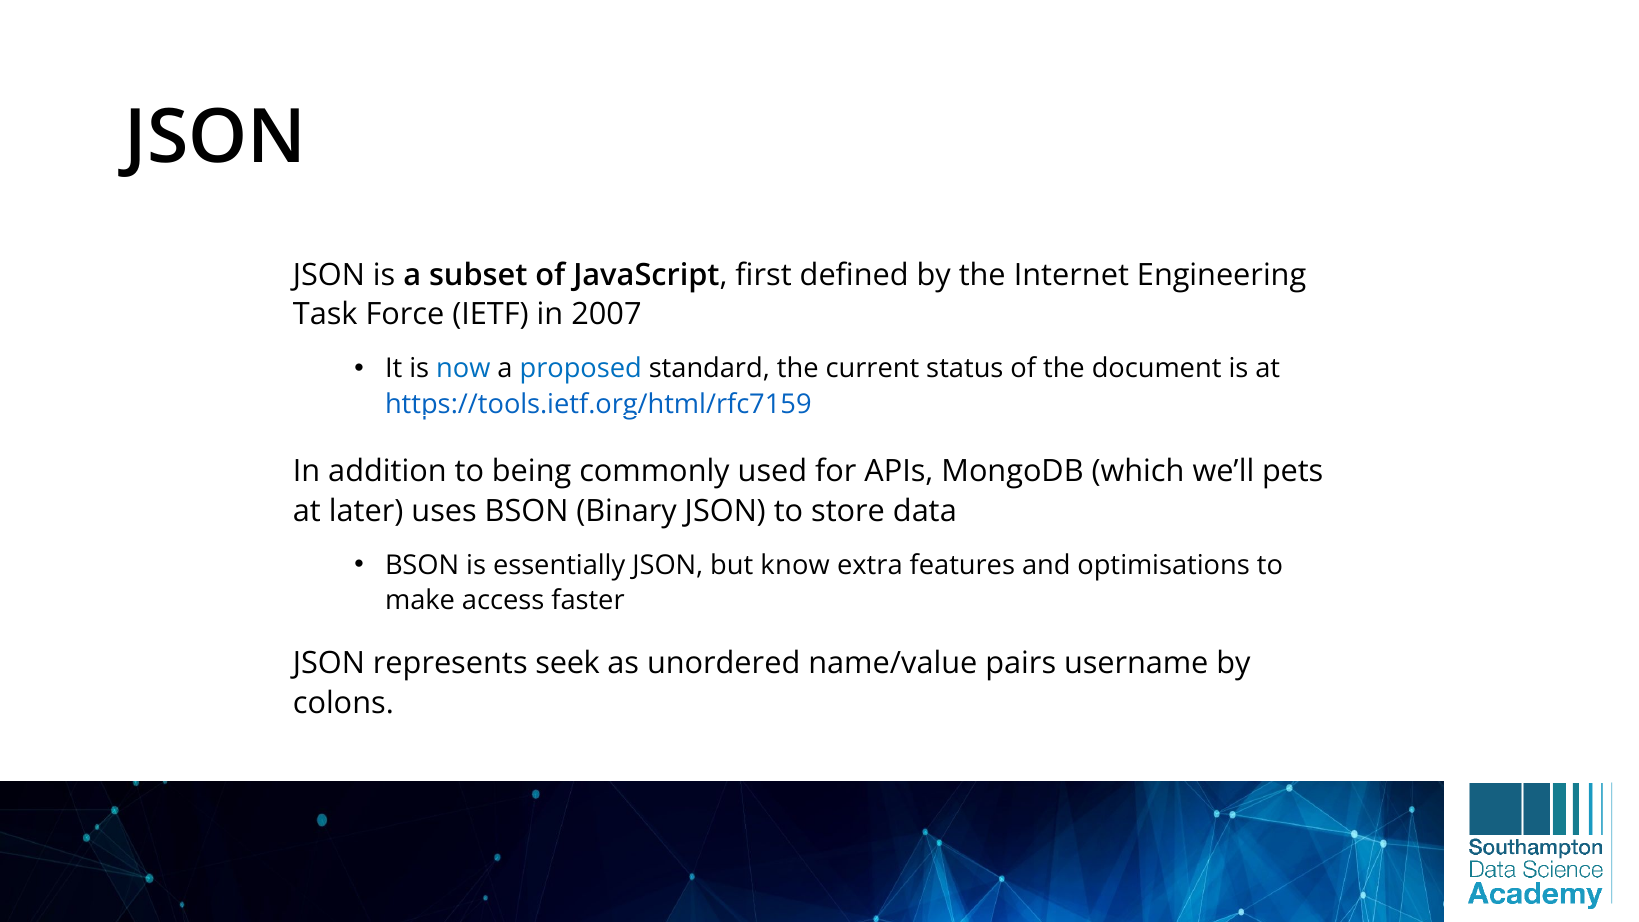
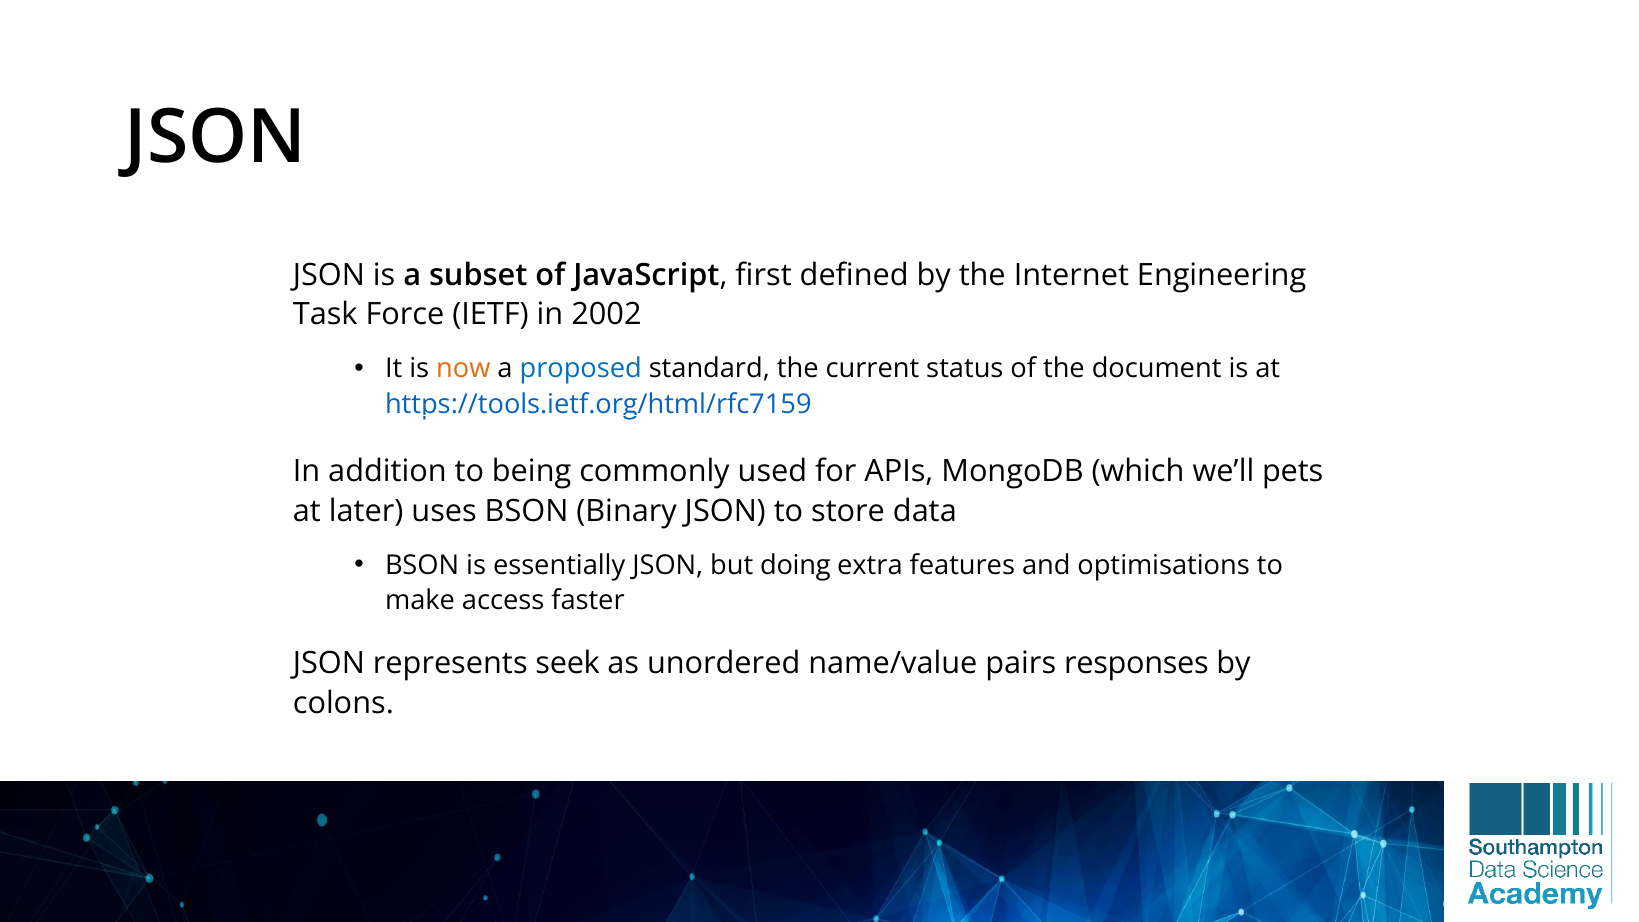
2007: 2007 -> 2002 (606, 315)
now colour: blue -> orange (463, 369)
know: know -> doing (795, 565)
username: username -> responses (1136, 663)
